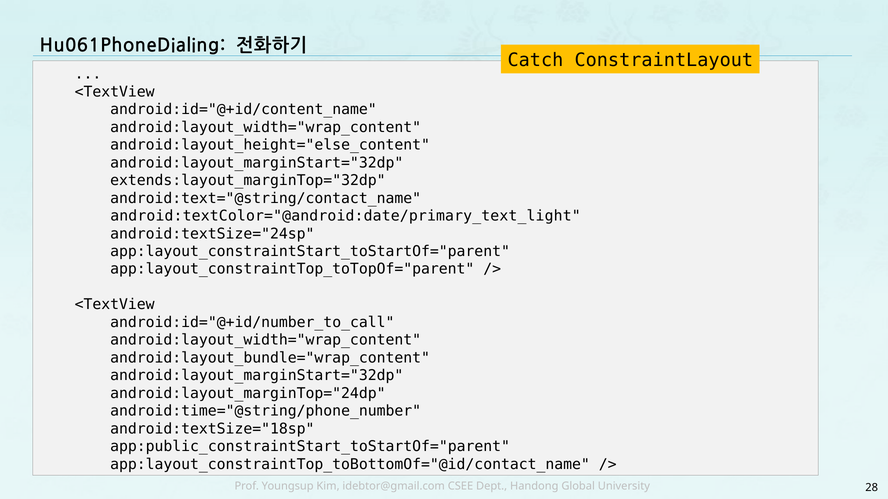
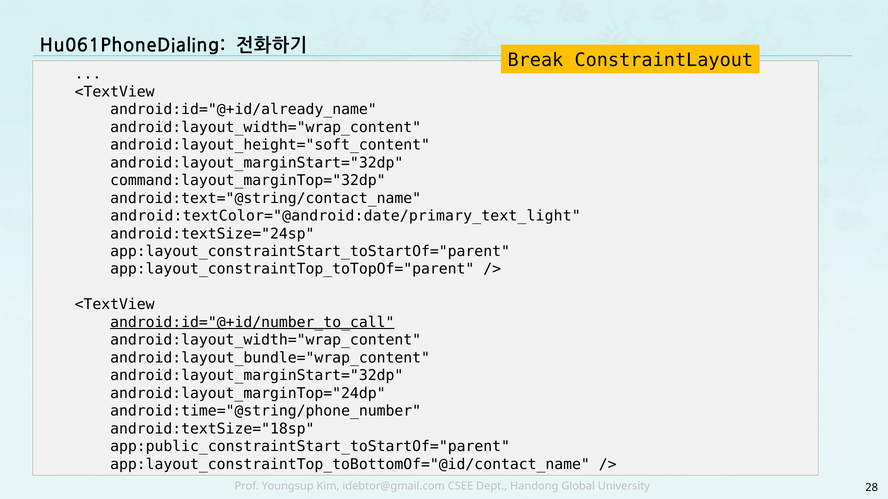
Catch: Catch -> Break (535, 60)
android:id="@+id/content_name: android:id="@+id/content_name -> android:id="@+id/already_name (243, 110)
android:layout_height="else_content: android:layout_height="else_content -> android:layout_height="soft_content (270, 145)
extends:layout_marginTop="32dp: extends:layout_marginTop="32dp -> command:layout_marginTop="32dp (248, 181)
android:id="@+id/number_to_call underline: none -> present (252, 323)
